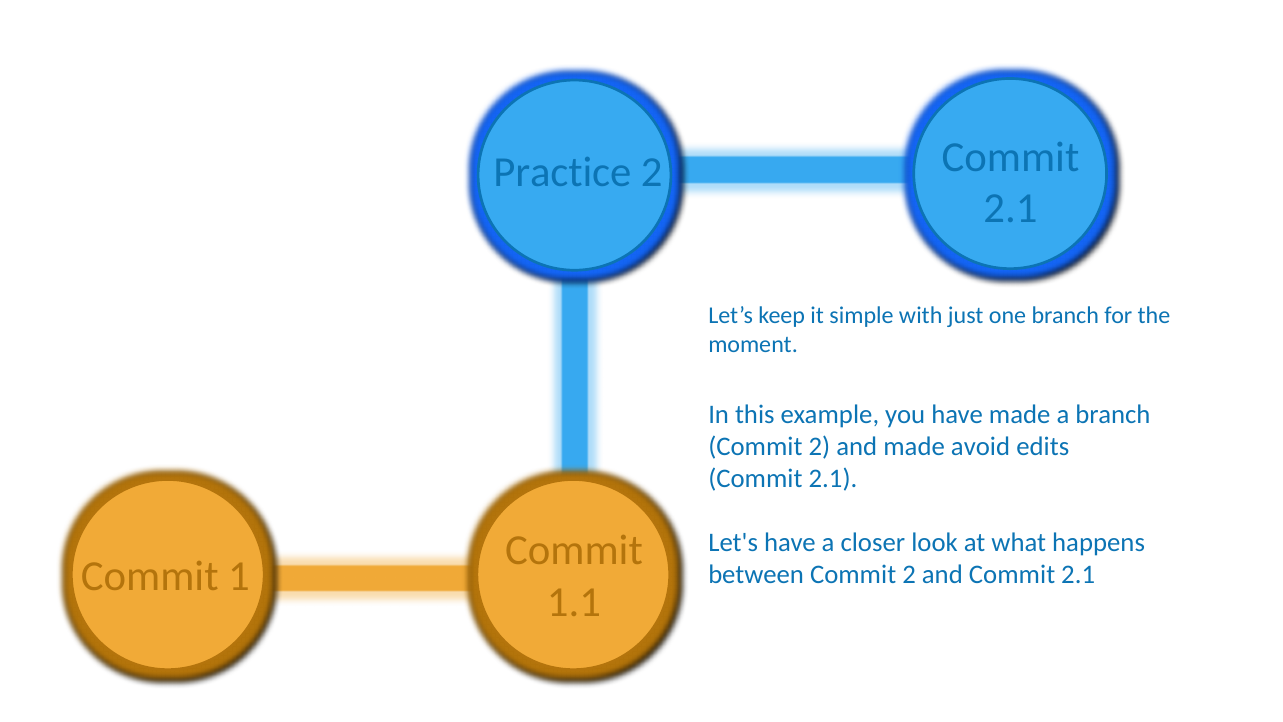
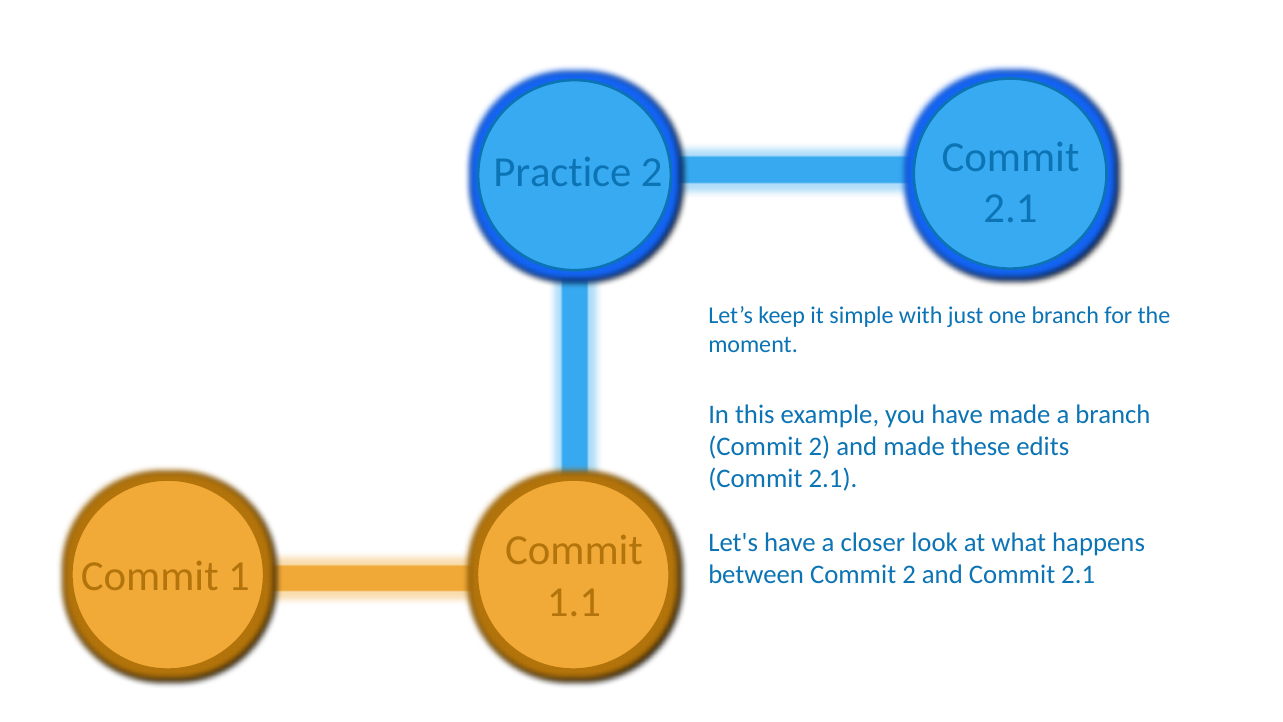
avoid: avoid -> these (981, 446)
